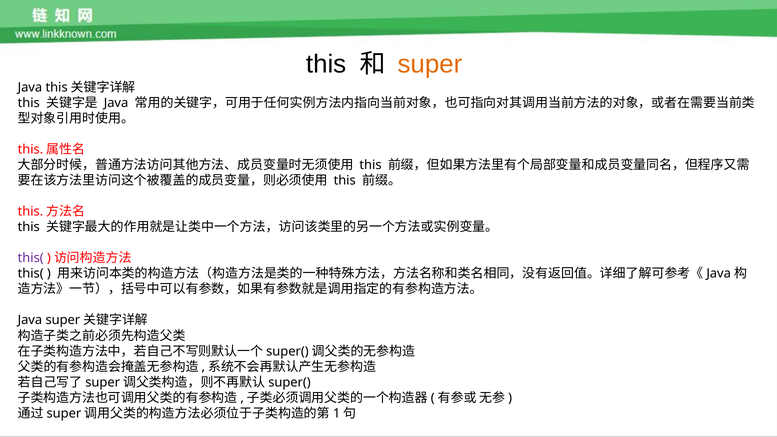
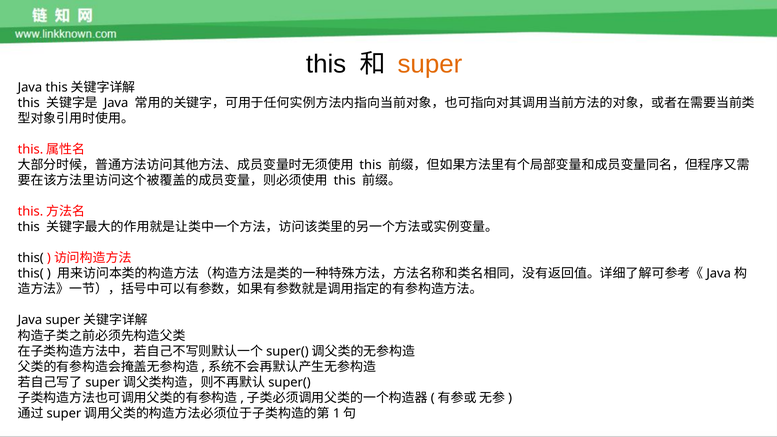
this( colour: purple -> black (31, 258)
